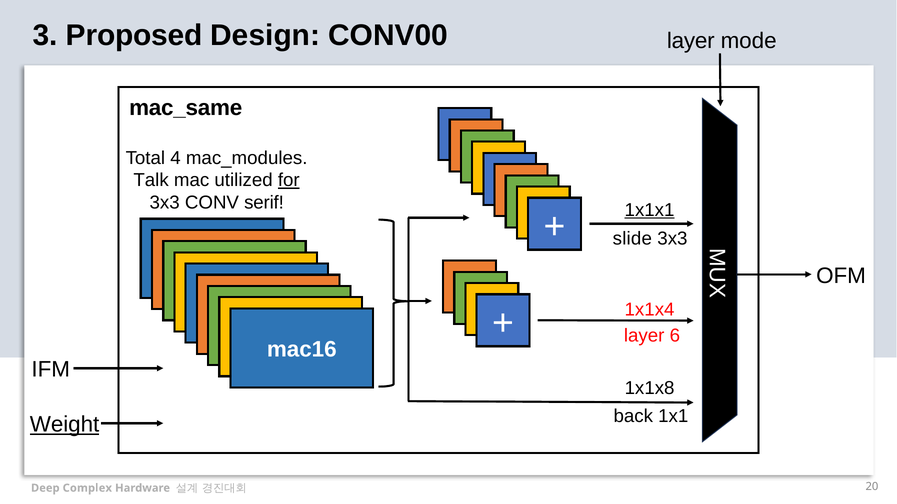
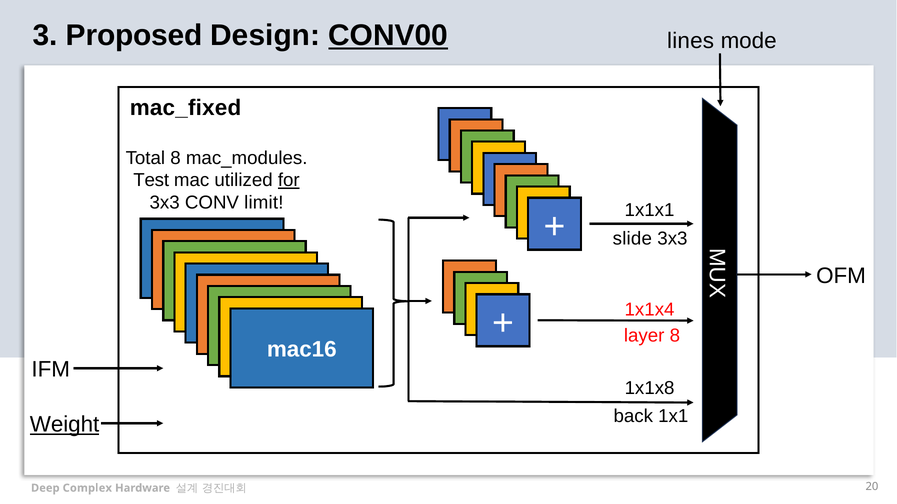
CONV00 underline: none -> present (388, 36)
layer: layer -> lines (691, 41)
mac_same: mac_same -> mac_fixed (185, 108)
Total 4: 4 -> 8 (176, 158)
Talk: Talk -> Test (151, 180)
serif: serif -> limit (264, 203)
1x1x1 underline: present -> none (650, 210)
layer 6: 6 -> 8 (675, 336)
